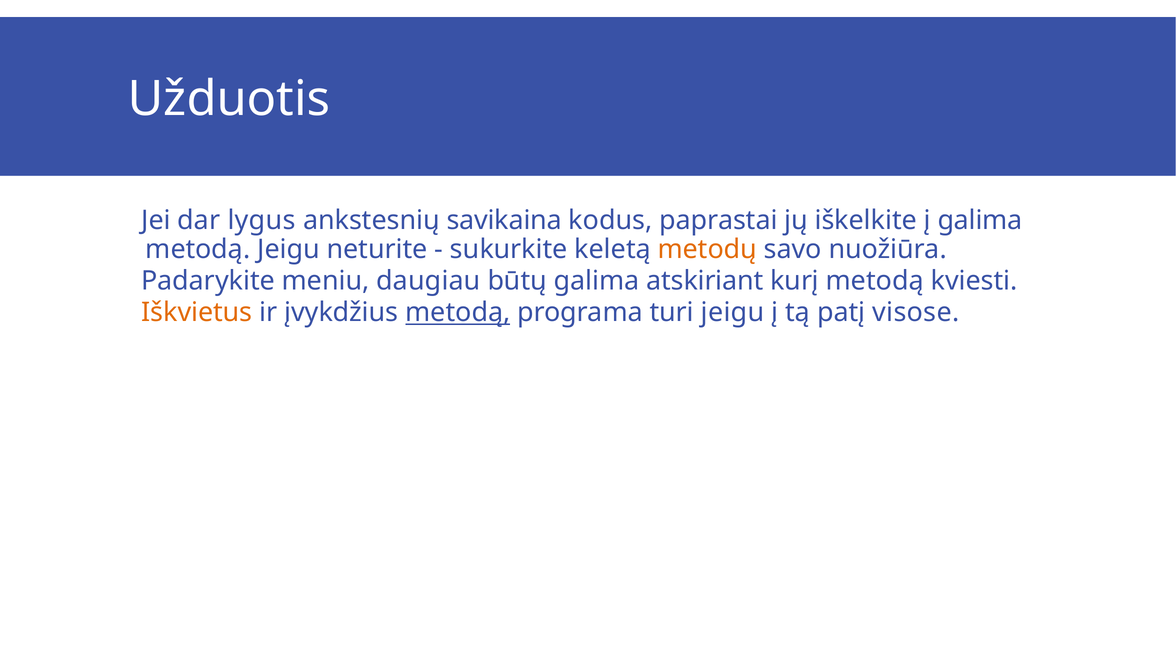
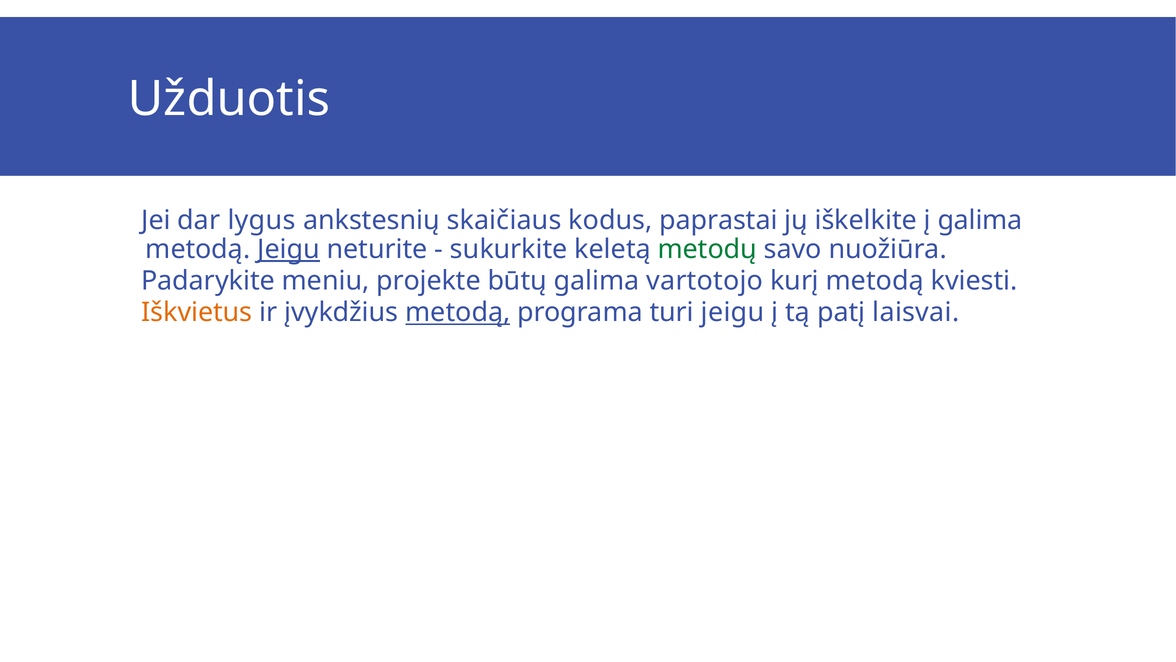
savikaina: savikaina -> skaičiaus (504, 220)
Jeigu underline: none -> present (289, 249)
metodų colour: orange -> green (707, 249)
daugiau: daugiau -> projekte (429, 281)
atskiriant: atskiriant -> vartotojo (705, 281)
visose: visose -> laisvai (916, 312)
